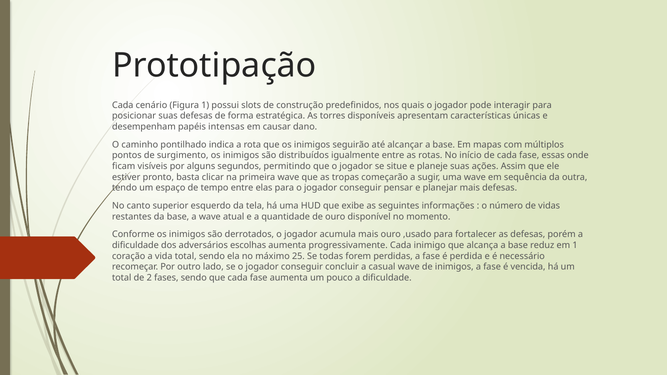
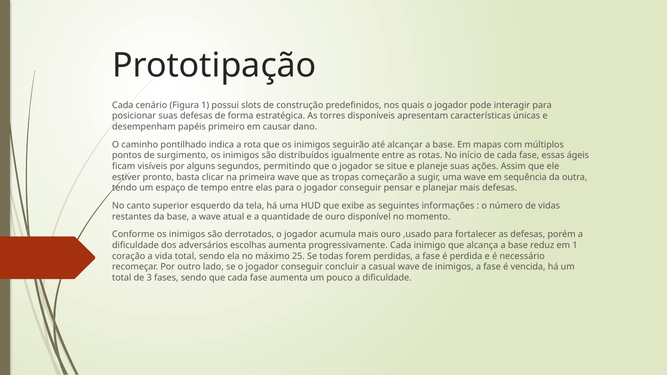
intensas: intensas -> primeiro (226, 127)
onde: onde -> ágeis (578, 155)
2: 2 -> 3 (149, 278)
